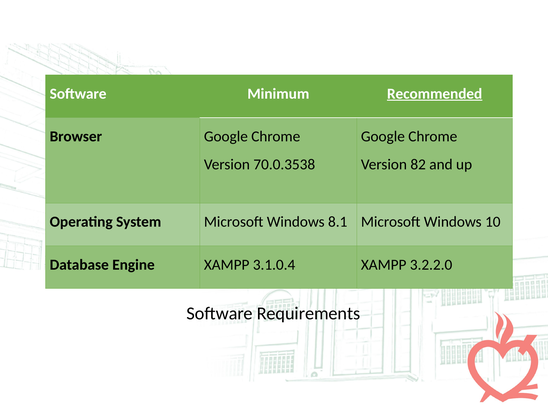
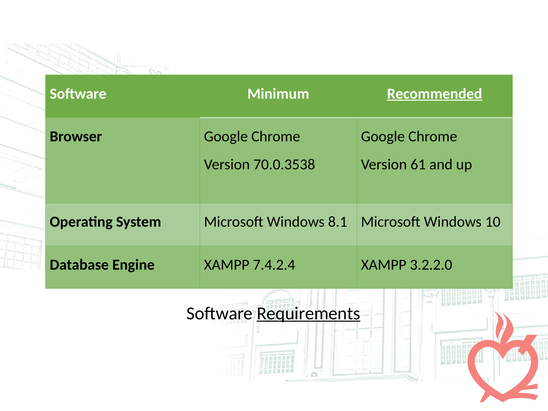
82: 82 -> 61 (418, 164)
3.1.0.4: 3.1.0.4 -> 7.4.2.4 (274, 265)
Requirements underline: none -> present (309, 313)
